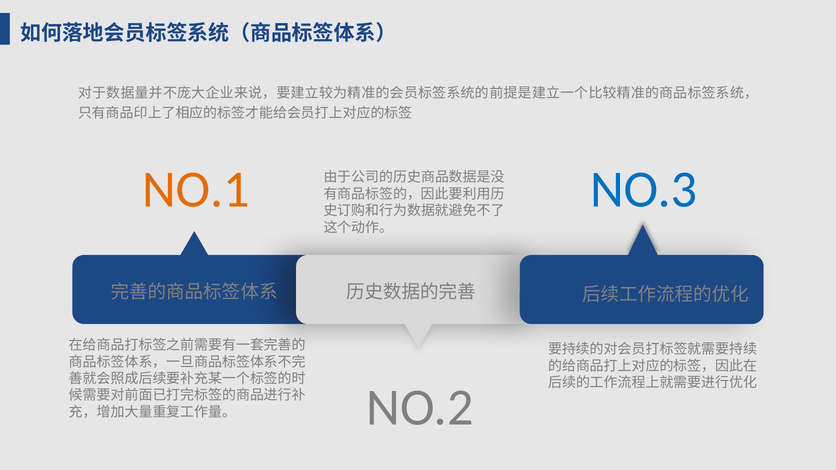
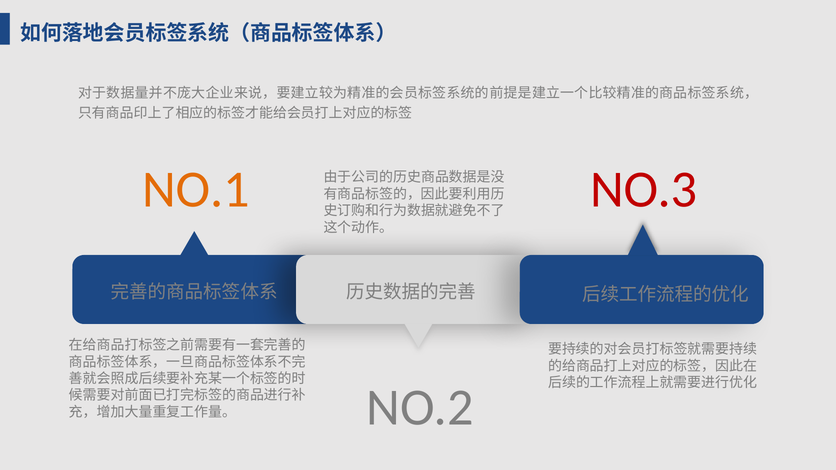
NO.3 colour: blue -> red (644, 190)
